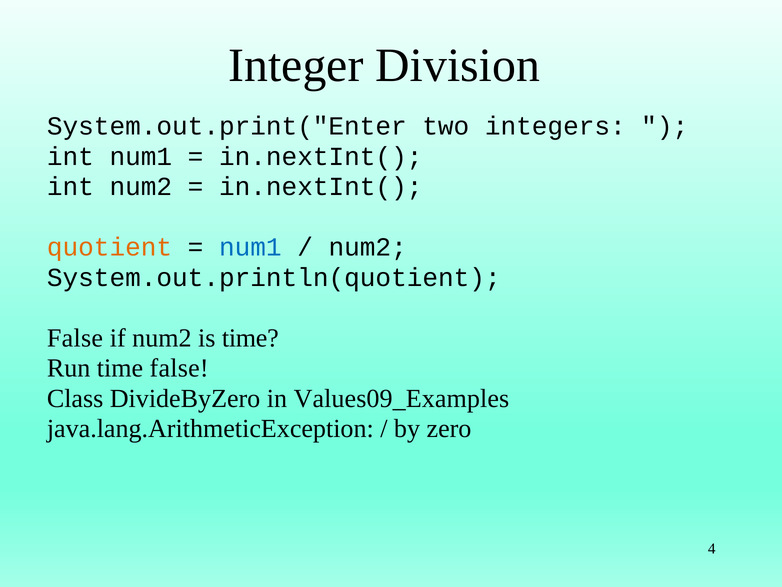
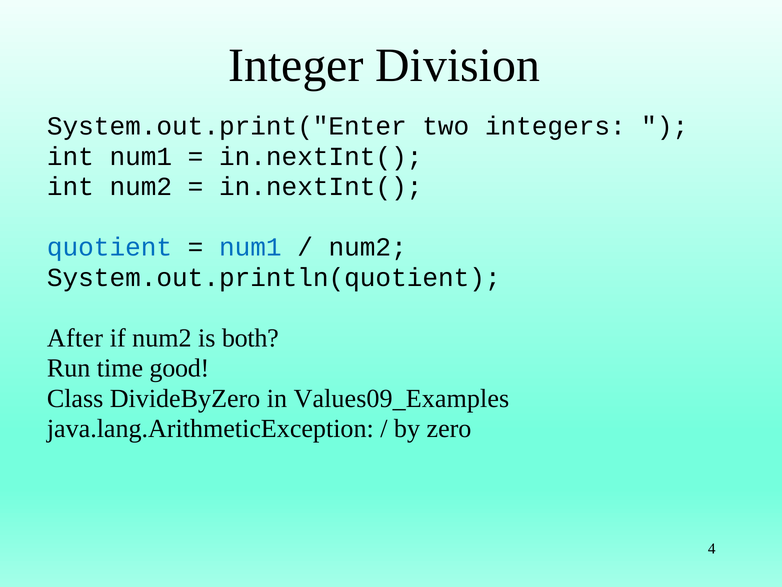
quotient colour: orange -> blue (110, 247)
False: False -> After (75, 338)
is time: time -> both (250, 338)
time false: false -> good (179, 368)
